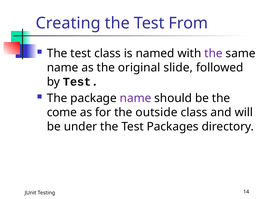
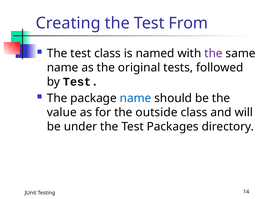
slide: slide -> tests (178, 68)
name colour: purple -> blue (136, 98)
come: come -> value (62, 112)
